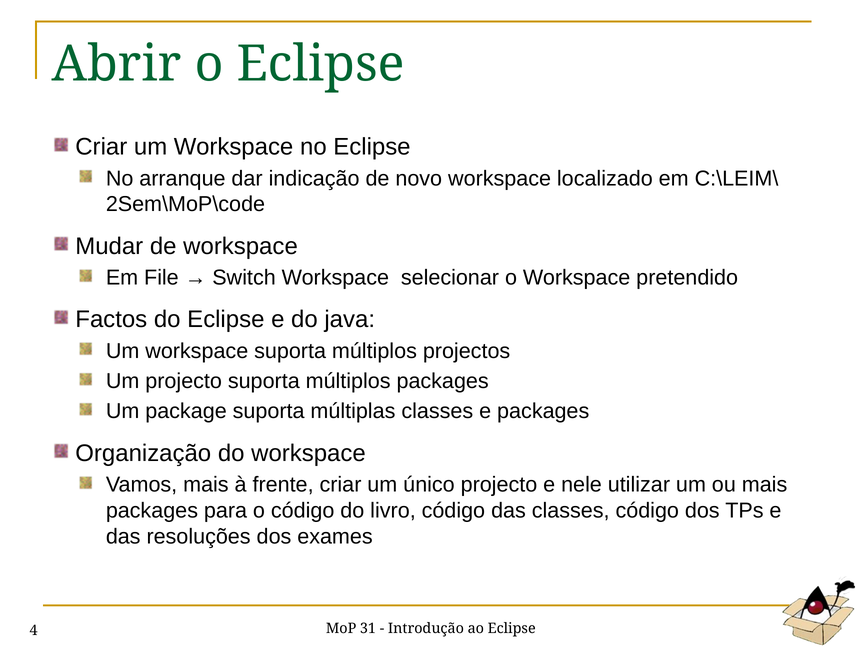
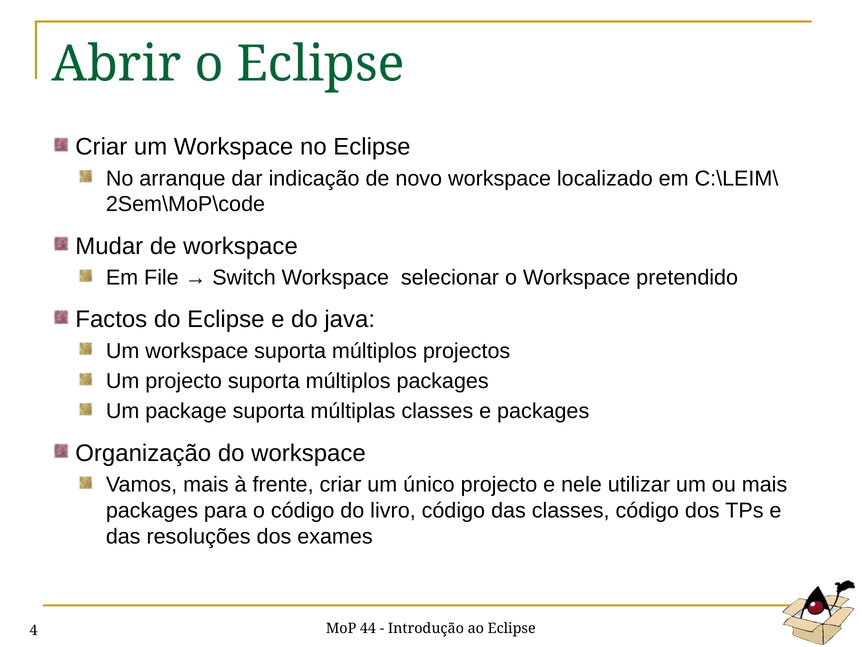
31: 31 -> 44 (368, 628)
